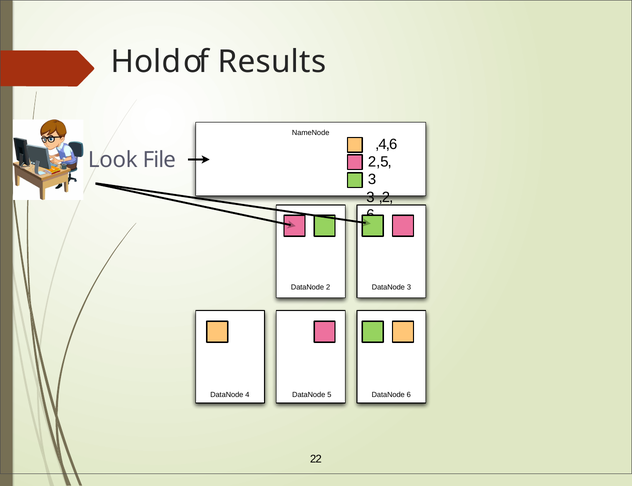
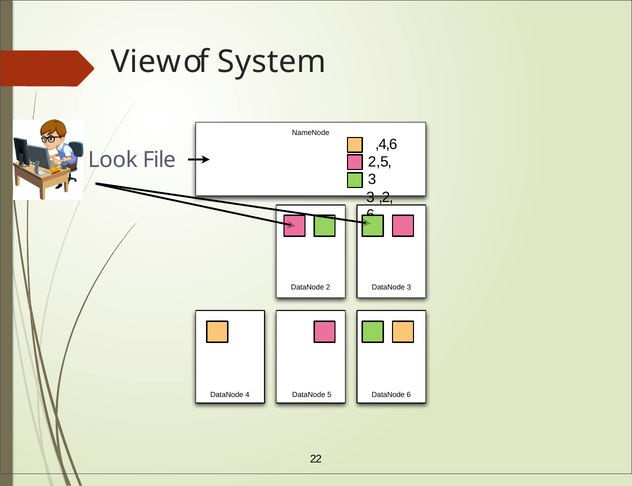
Hold: Hold -> View (146, 62)
Results: Results -> System (272, 62)
